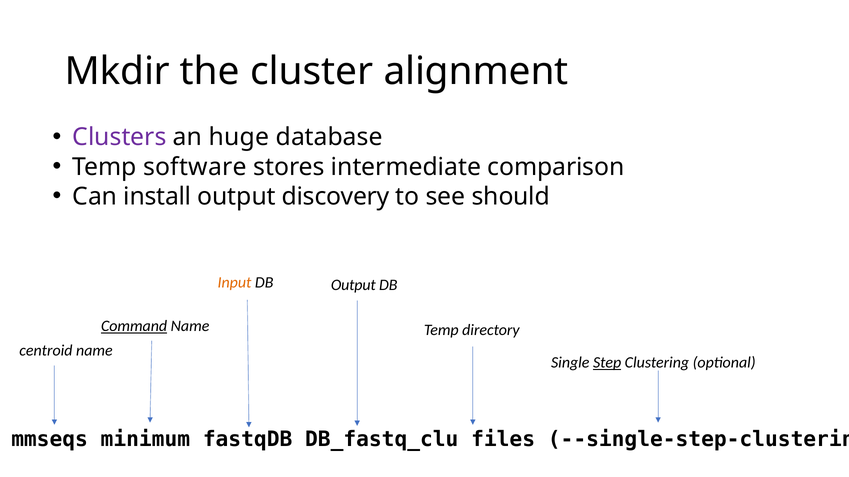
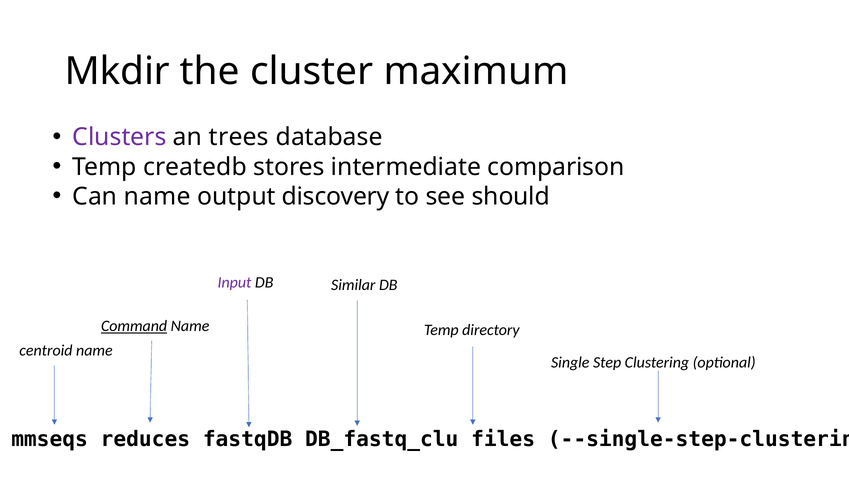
alignment: alignment -> maximum (476, 71)
huge: huge -> trees (239, 137)
software: software -> createdb (195, 167)
Can install: install -> name (157, 197)
Input colour: orange -> purple (234, 283)
DB Output: Output -> Similar (353, 286)
Step underline: present -> none (607, 363)
minimum: minimum -> reduces (145, 440)
